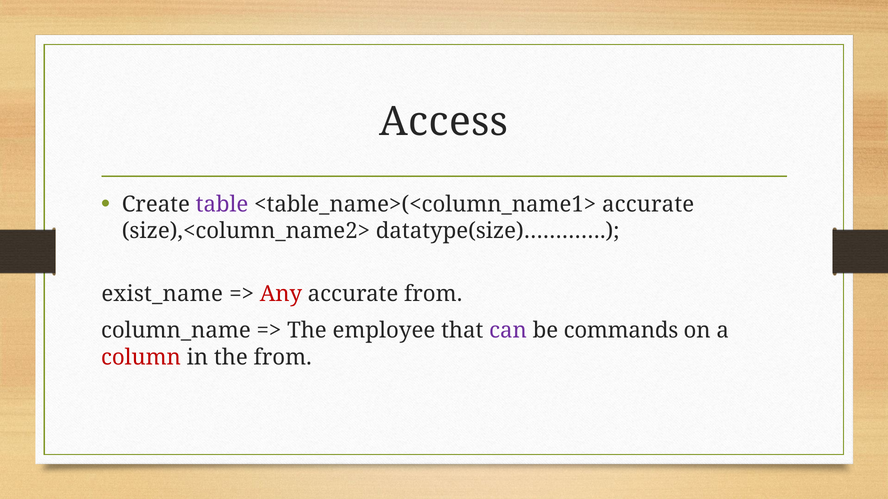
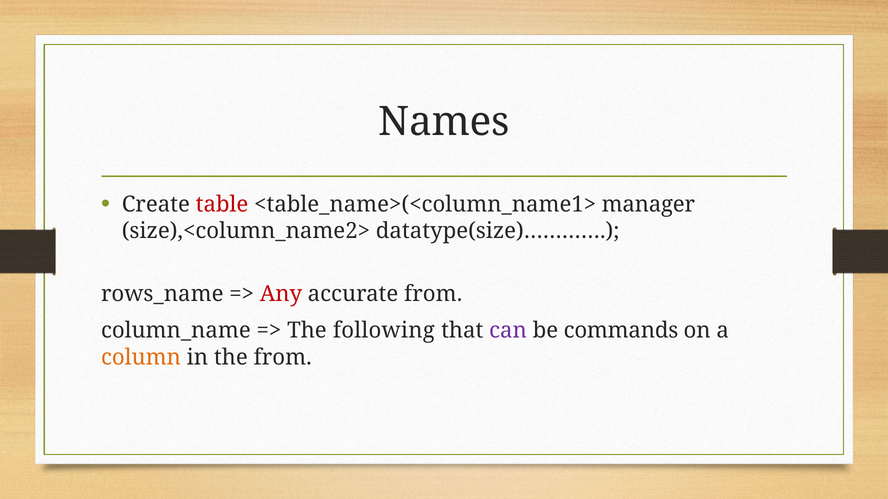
Access: Access -> Names (444, 122)
table colour: purple -> red (222, 204)
<table_name>(<column_name1> accurate: accurate -> manager (648, 204)
exist_name: exist_name -> rows_name (162, 294)
employee: employee -> following (384, 331)
column colour: red -> orange (141, 358)
